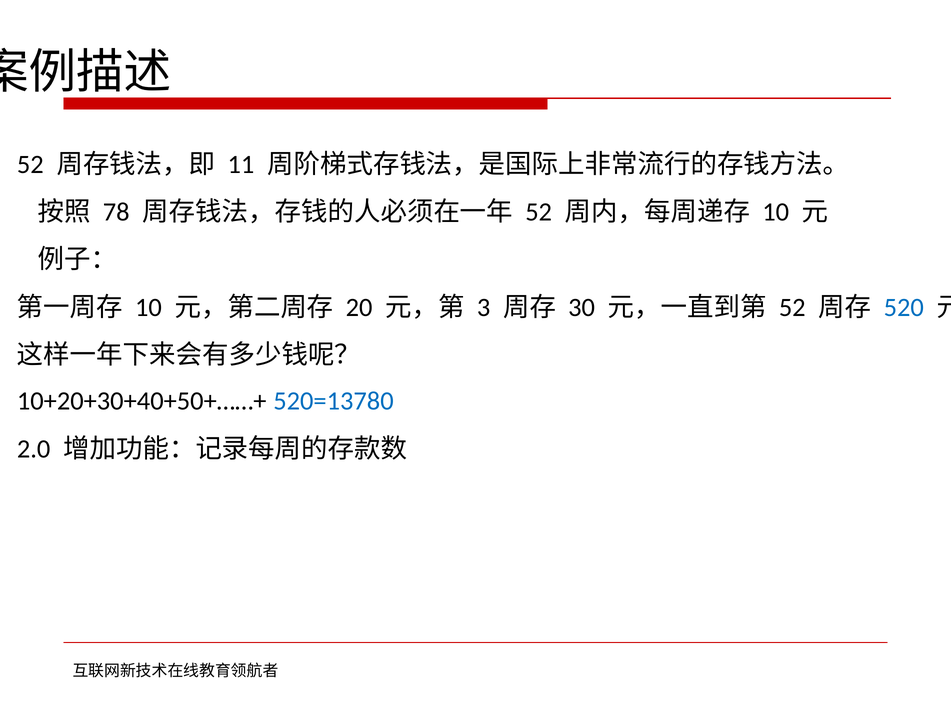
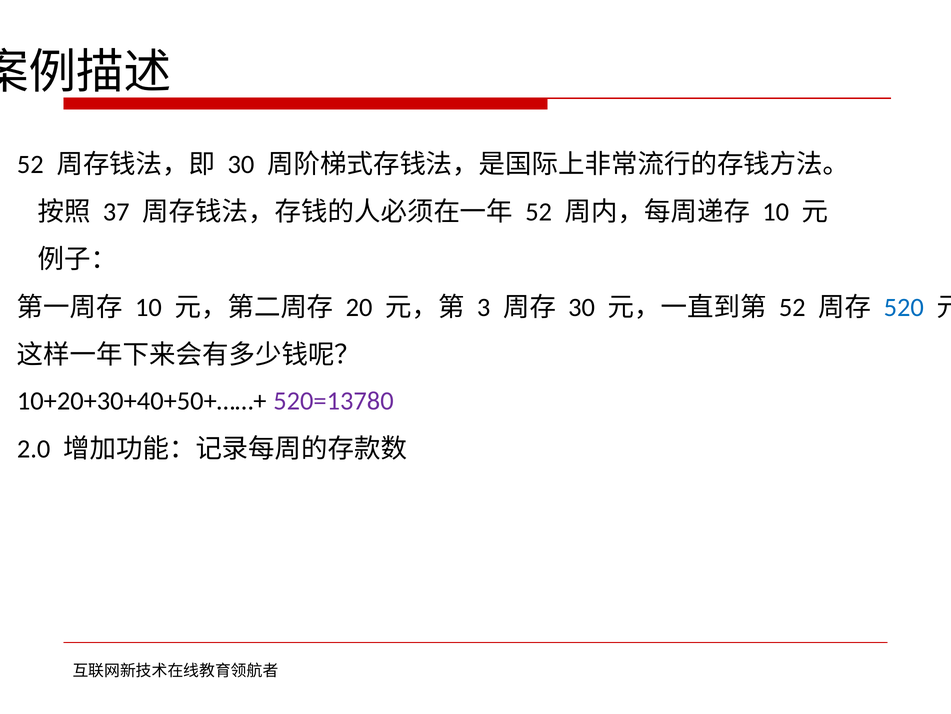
11: 11 -> 30 (241, 164)
78: 78 -> 37 (116, 212)
520=13780 colour: blue -> purple (333, 401)
